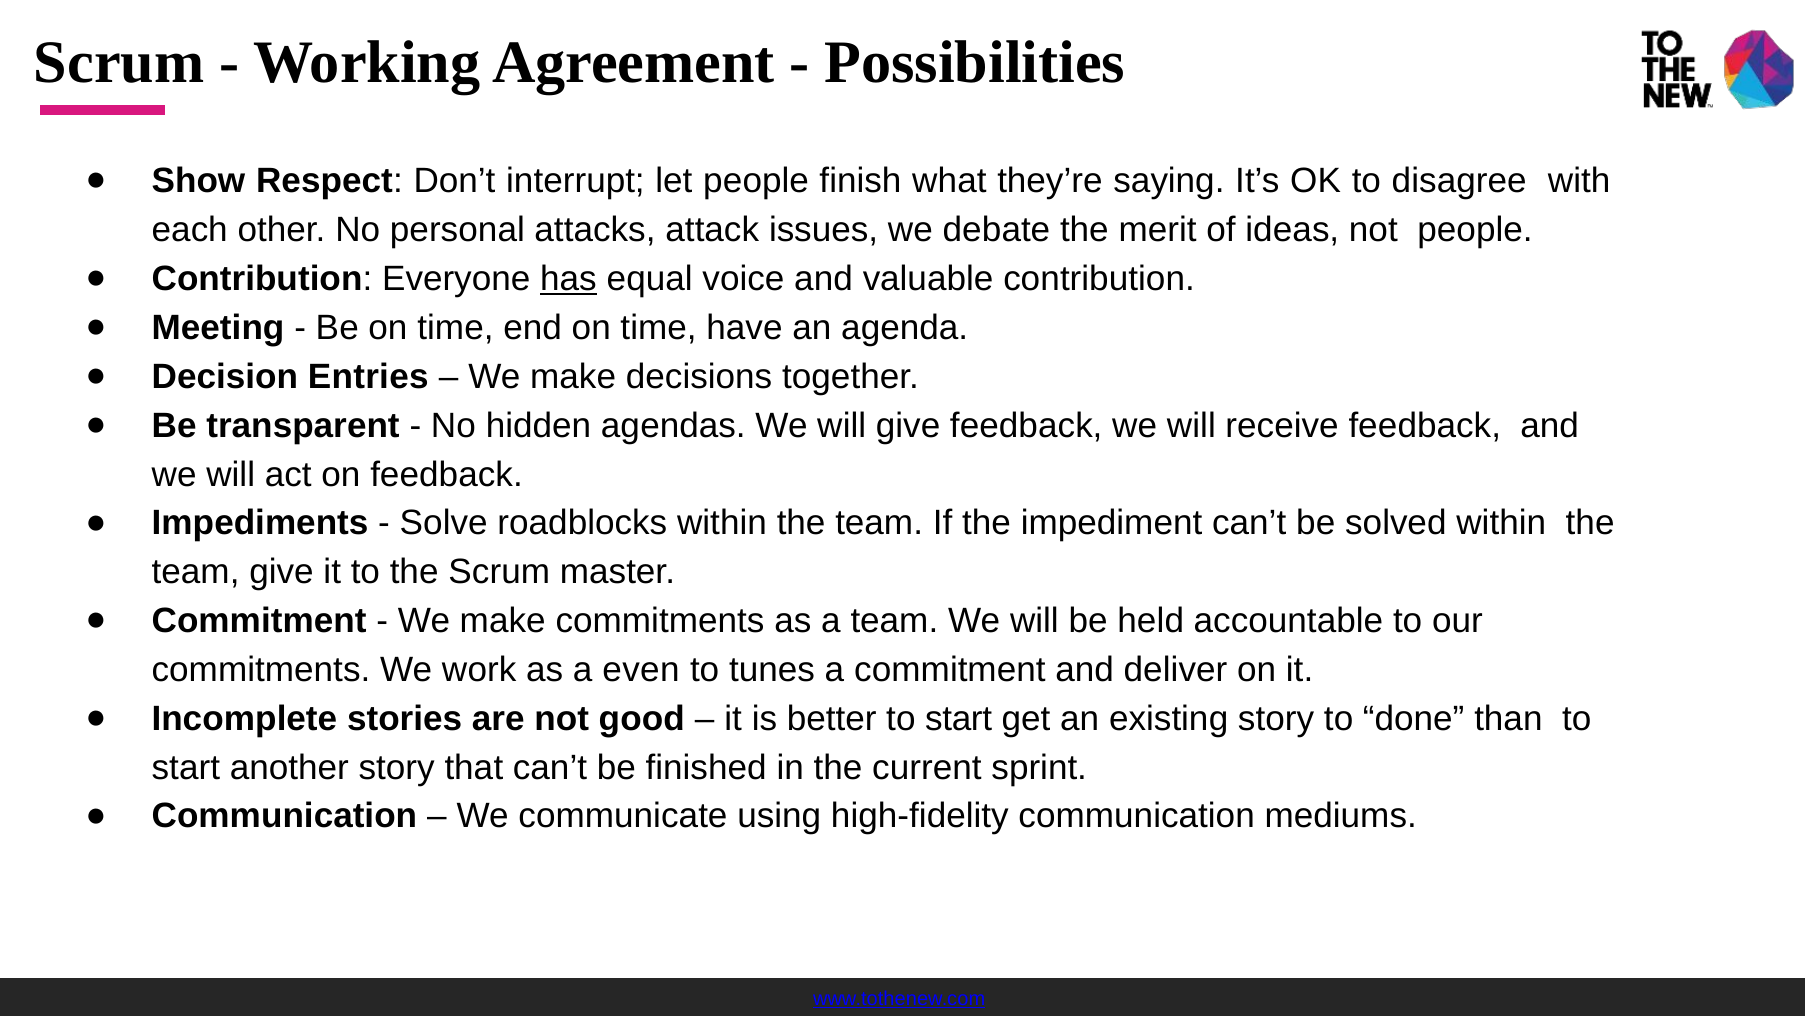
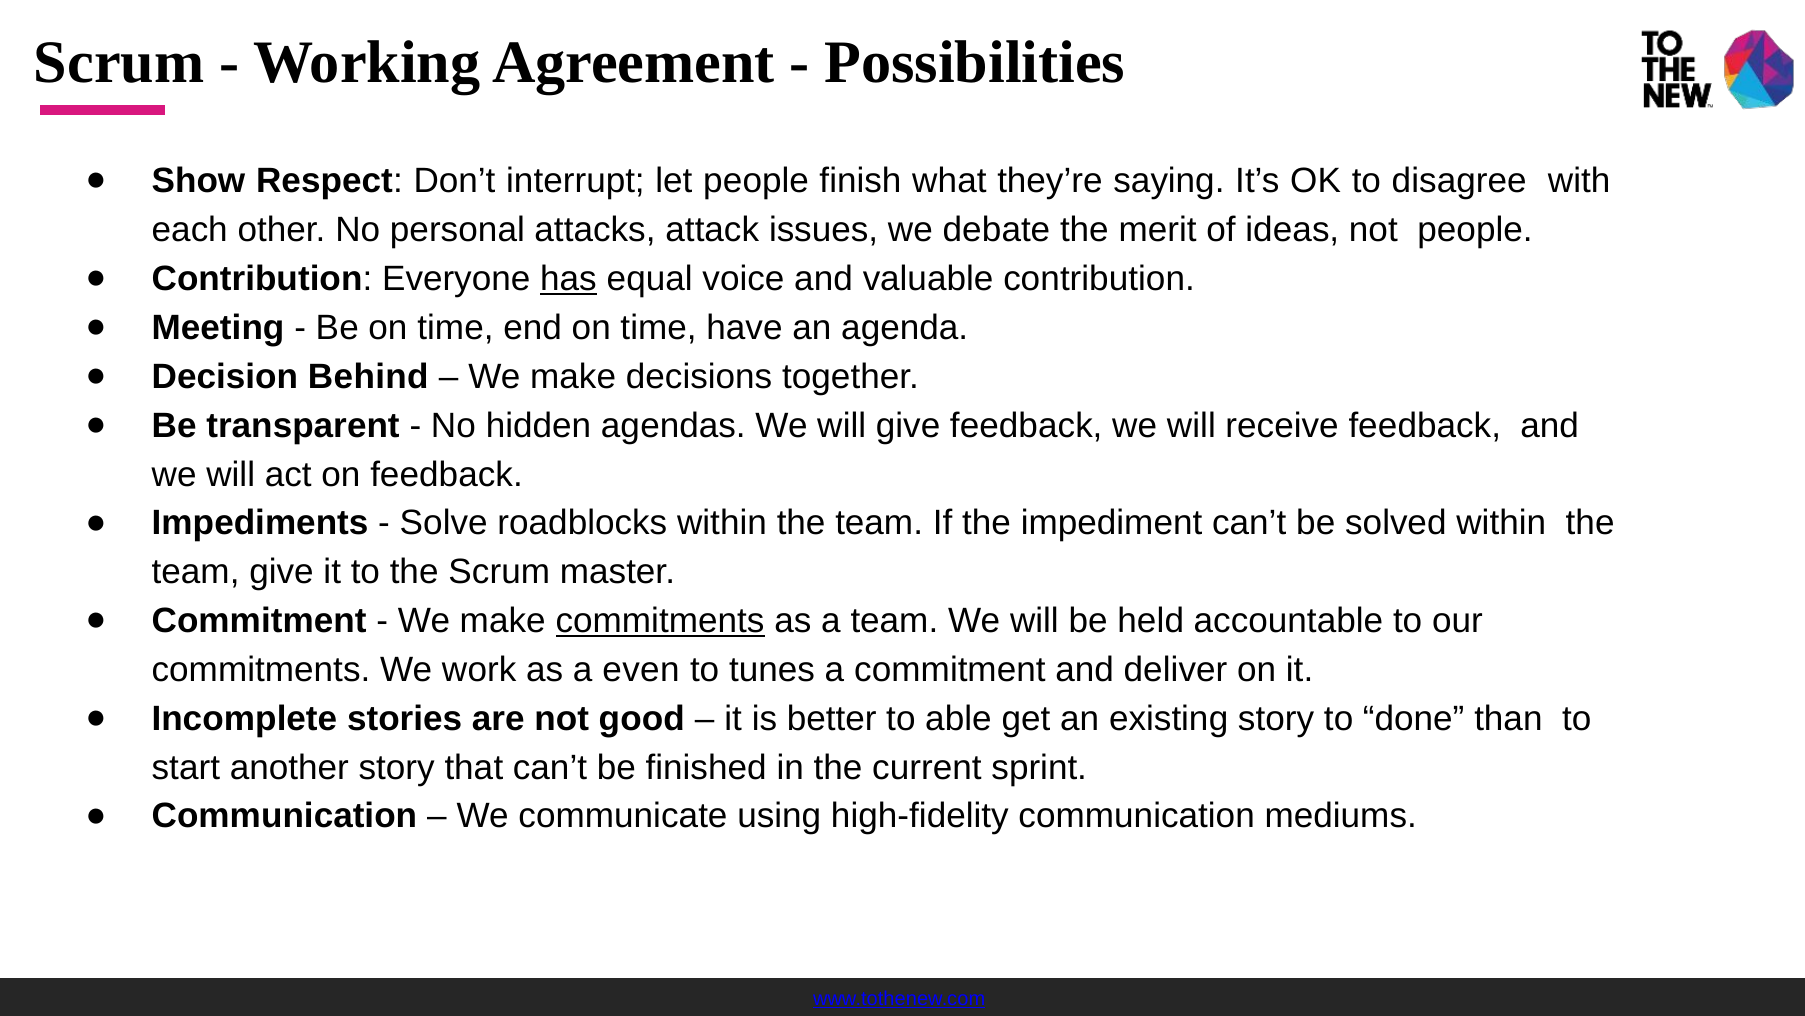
Entries: Entries -> Behind (368, 377)
commitments underline: none -> present (660, 621)
better to start: start -> able (958, 718)
